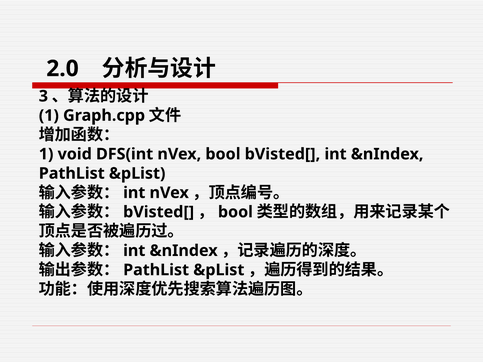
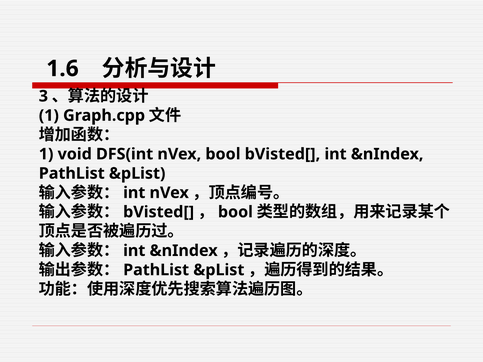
2.0: 2.0 -> 1.6 (62, 69)
